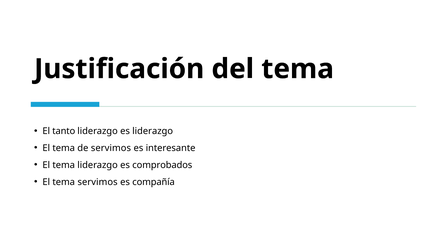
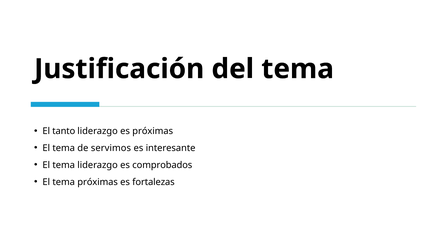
es liderazgo: liderazgo -> próximas (153, 131)
tema servimos: servimos -> próximas (98, 182)
compañía: compañía -> fortalezas (153, 182)
